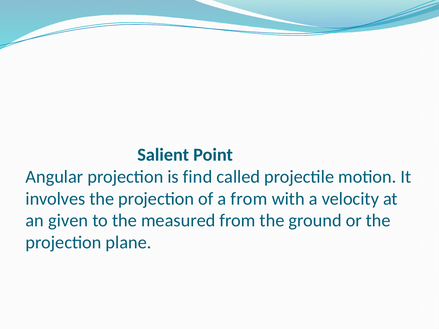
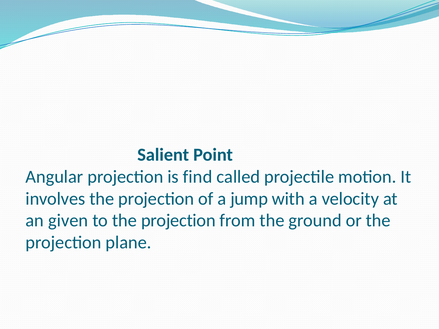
a from: from -> jump (249, 199)
to the measured: measured -> projection (178, 221)
